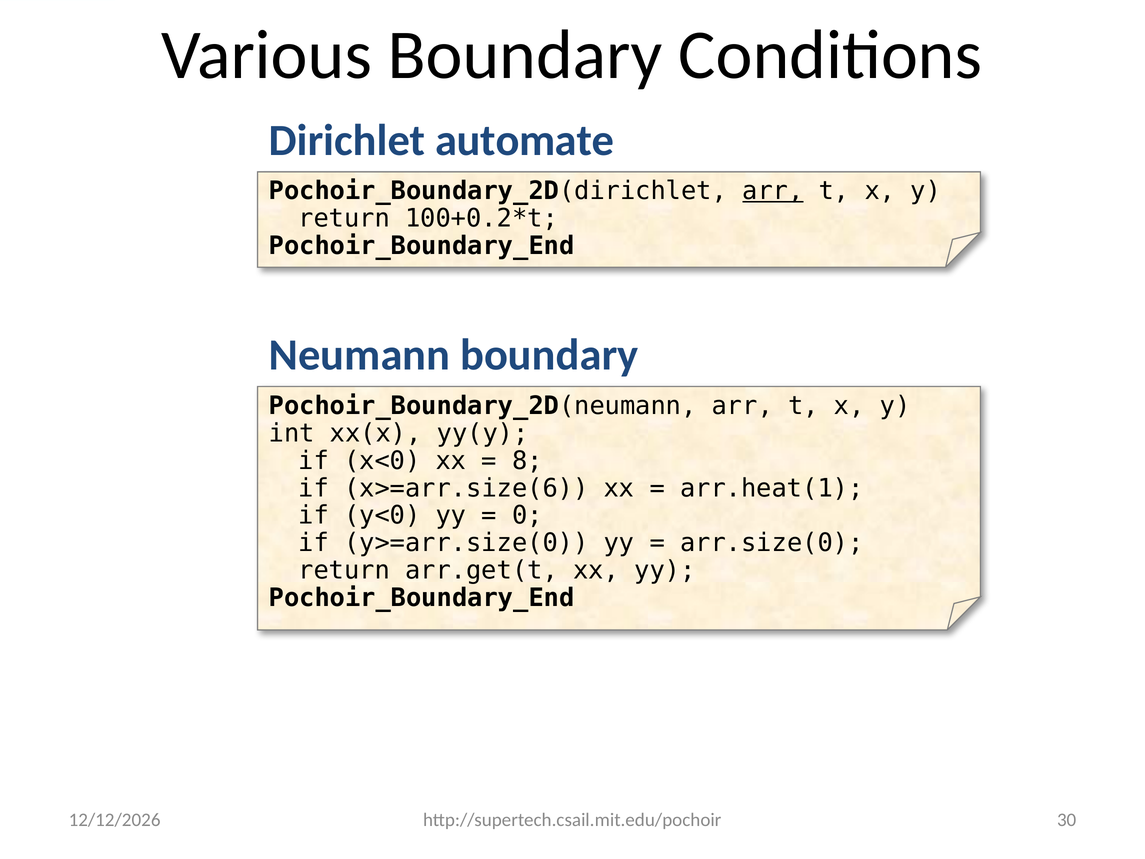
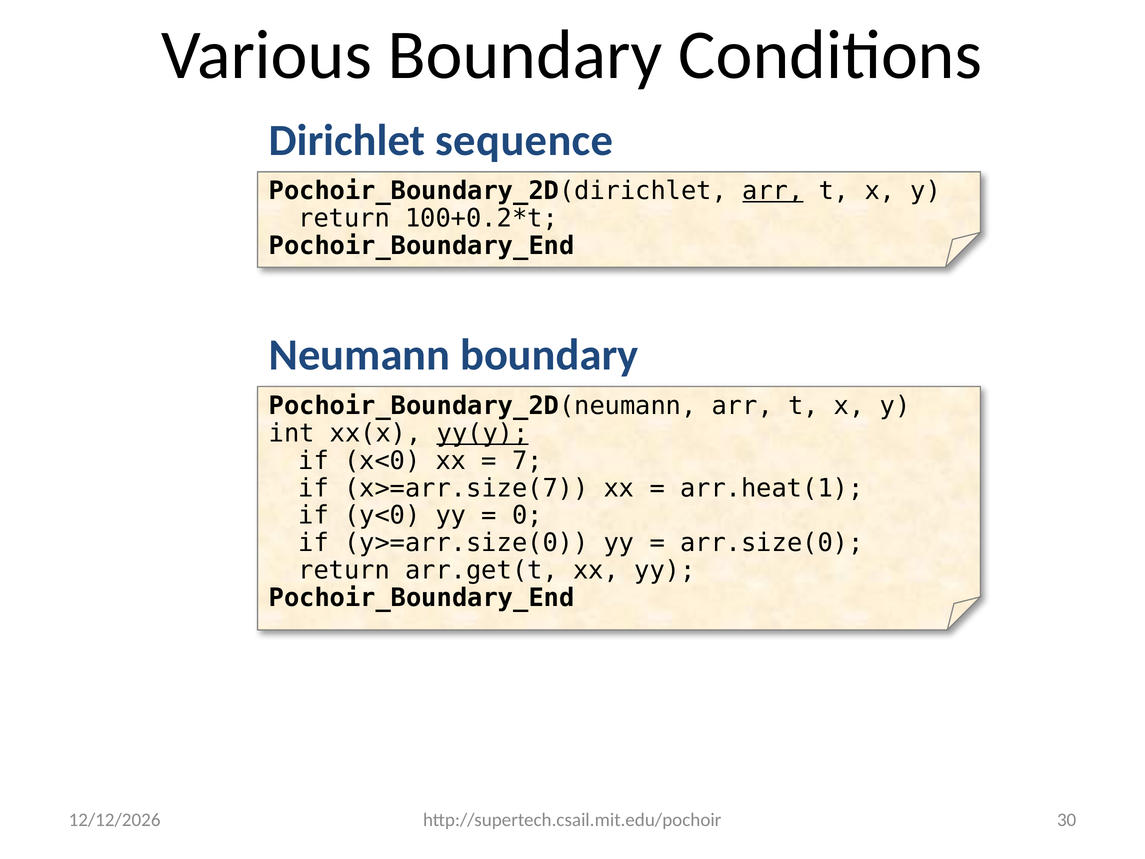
automate: automate -> sequence (524, 140)
yy(y underline: none -> present (483, 433)
8: 8 -> 7 (527, 461)
x>=arr.size(6: x>=arr.size(6 -> x>=arr.size(7 (466, 488)
